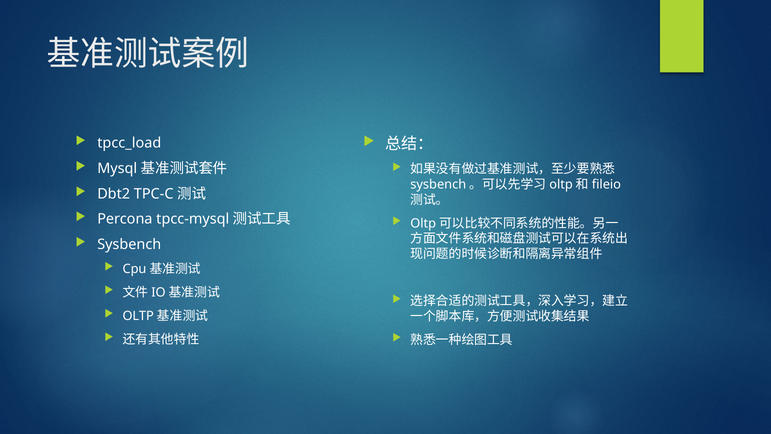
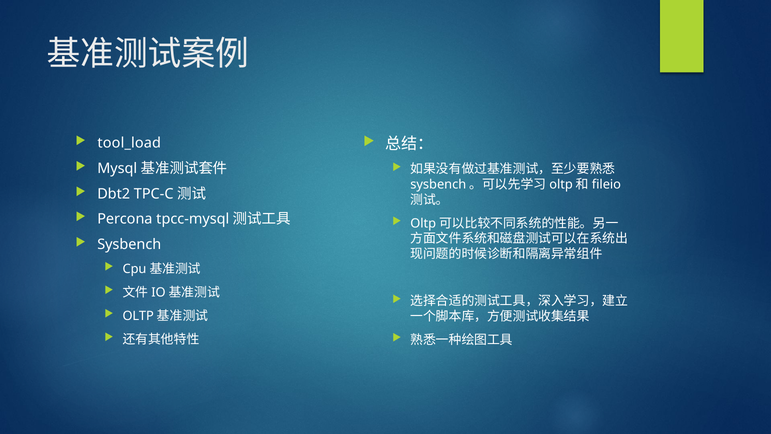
tpcc_load: tpcc_load -> tool_load (129, 143)
